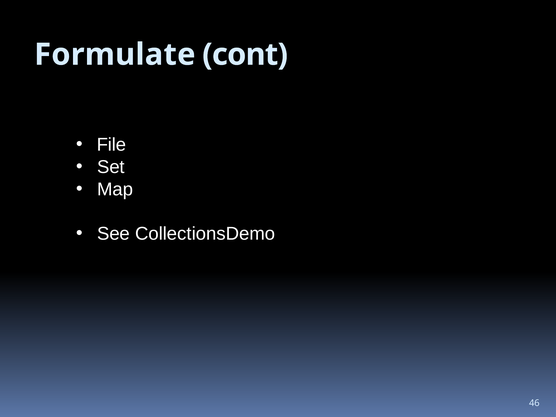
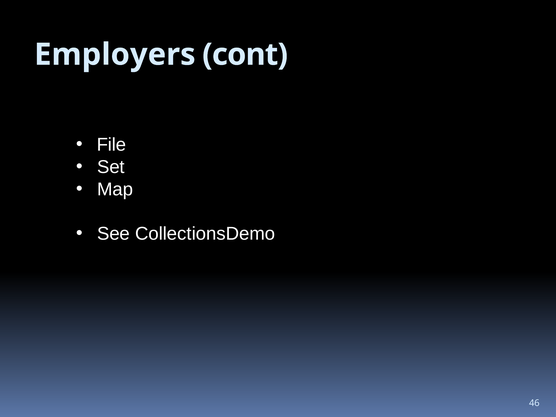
Formulate: Formulate -> Employers (115, 55)
